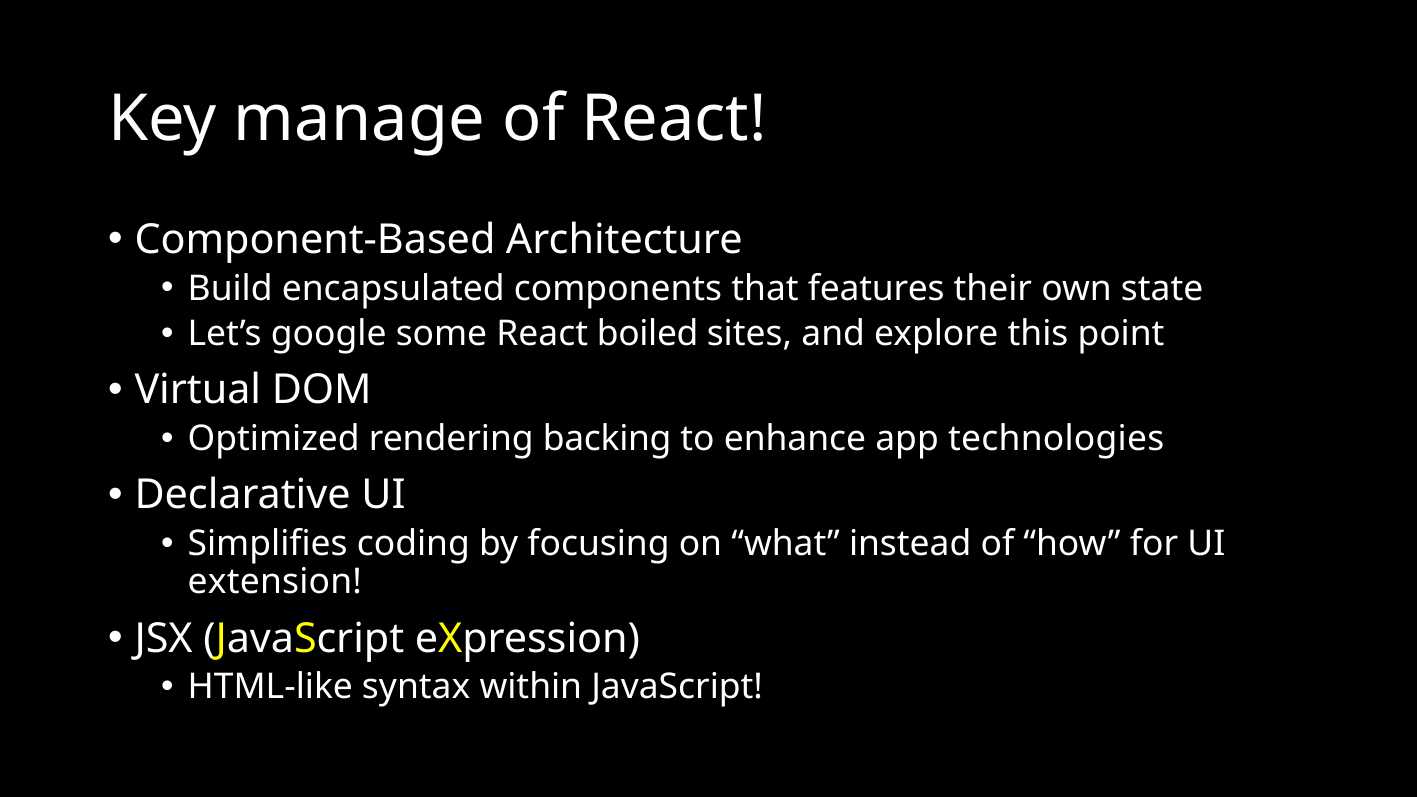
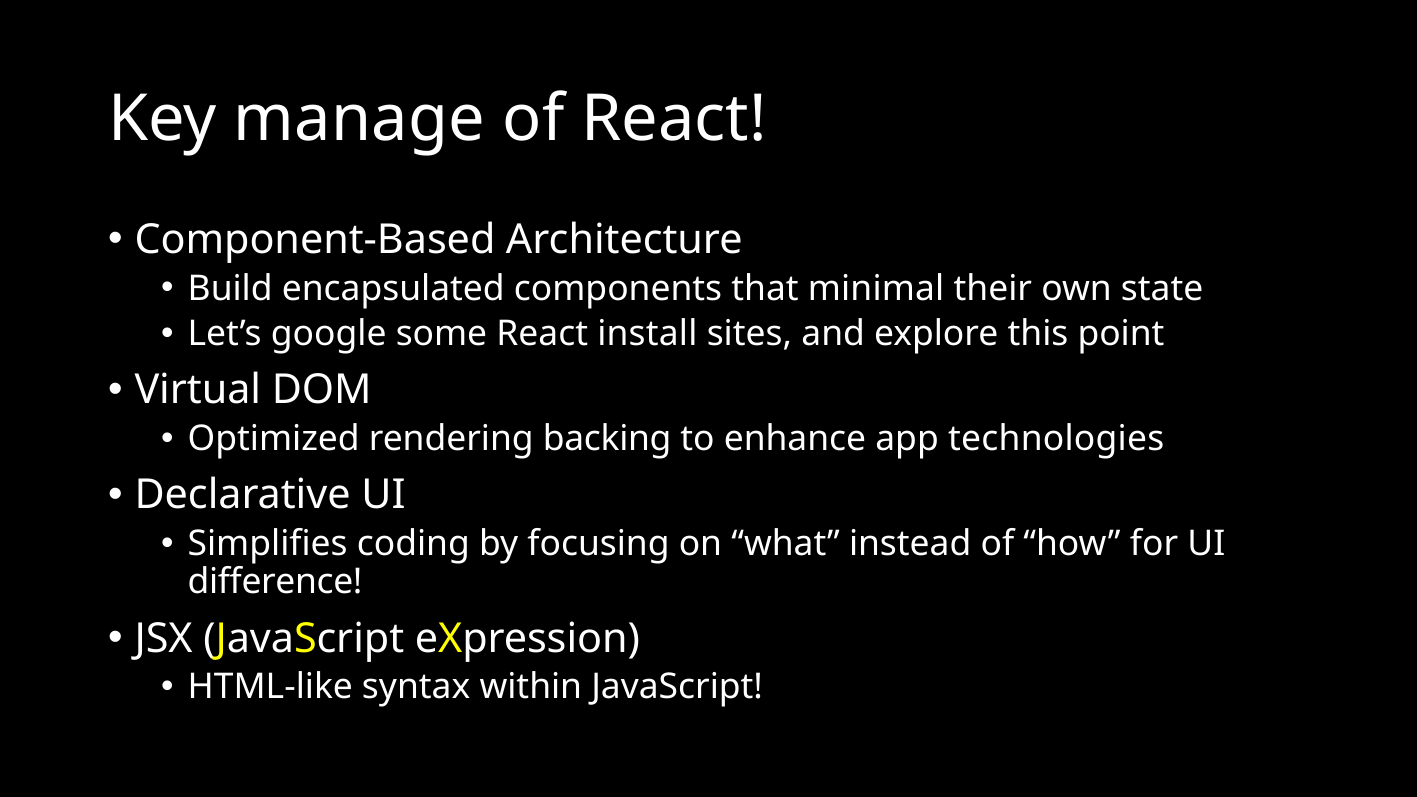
features: features -> minimal (876, 288)
boiled: boiled -> install (647, 334)
extension: extension -> difference (275, 582)
